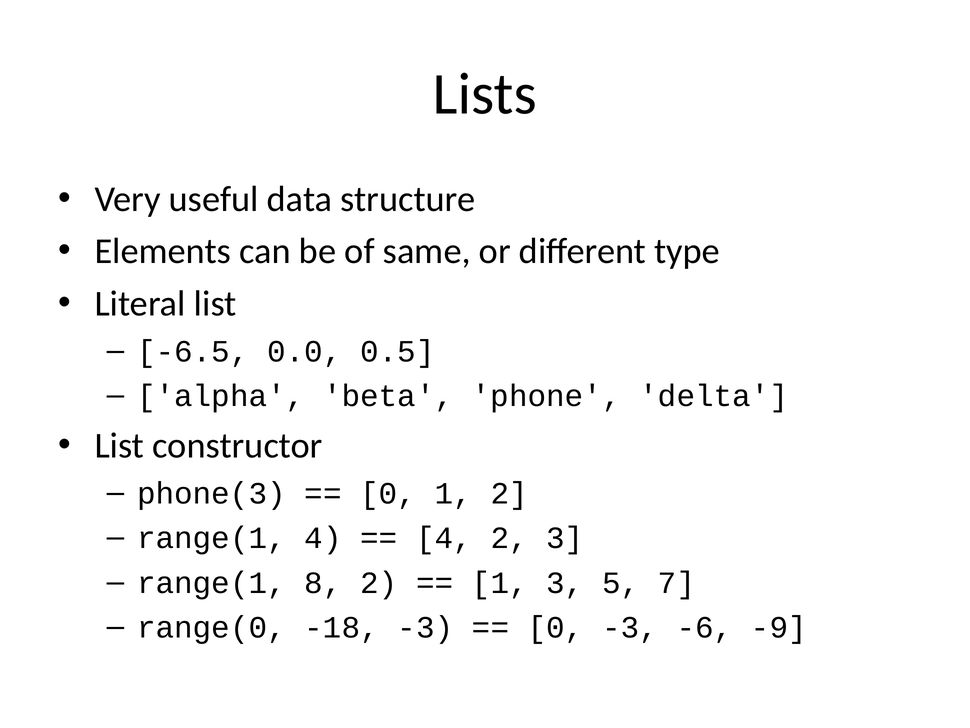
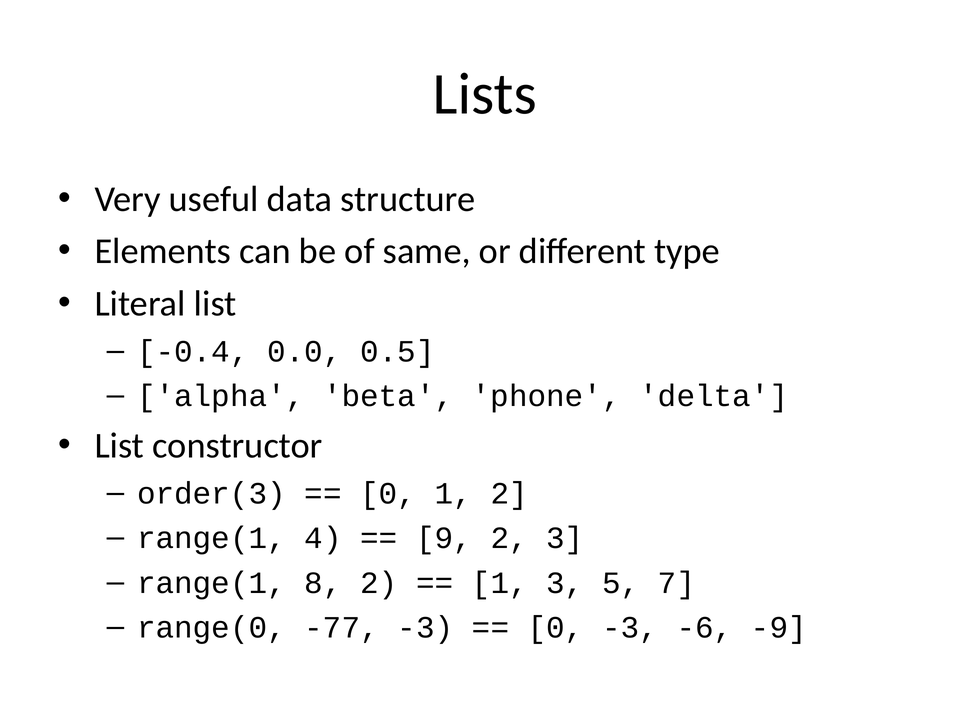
-6.5: -6.5 -> -0.4 (193, 351)
phone(3: phone(3 -> order(3 (211, 493)
4: 4 -> 9 (444, 538)
-18: -18 -> -77 (342, 627)
